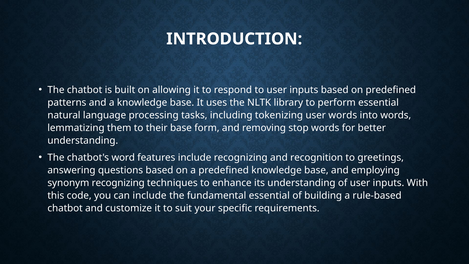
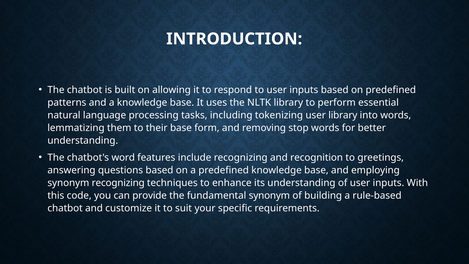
user words: words -> library (343, 115)
can include: include -> provide (150, 196)
fundamental essential: essential -> synonym (269, 196)
